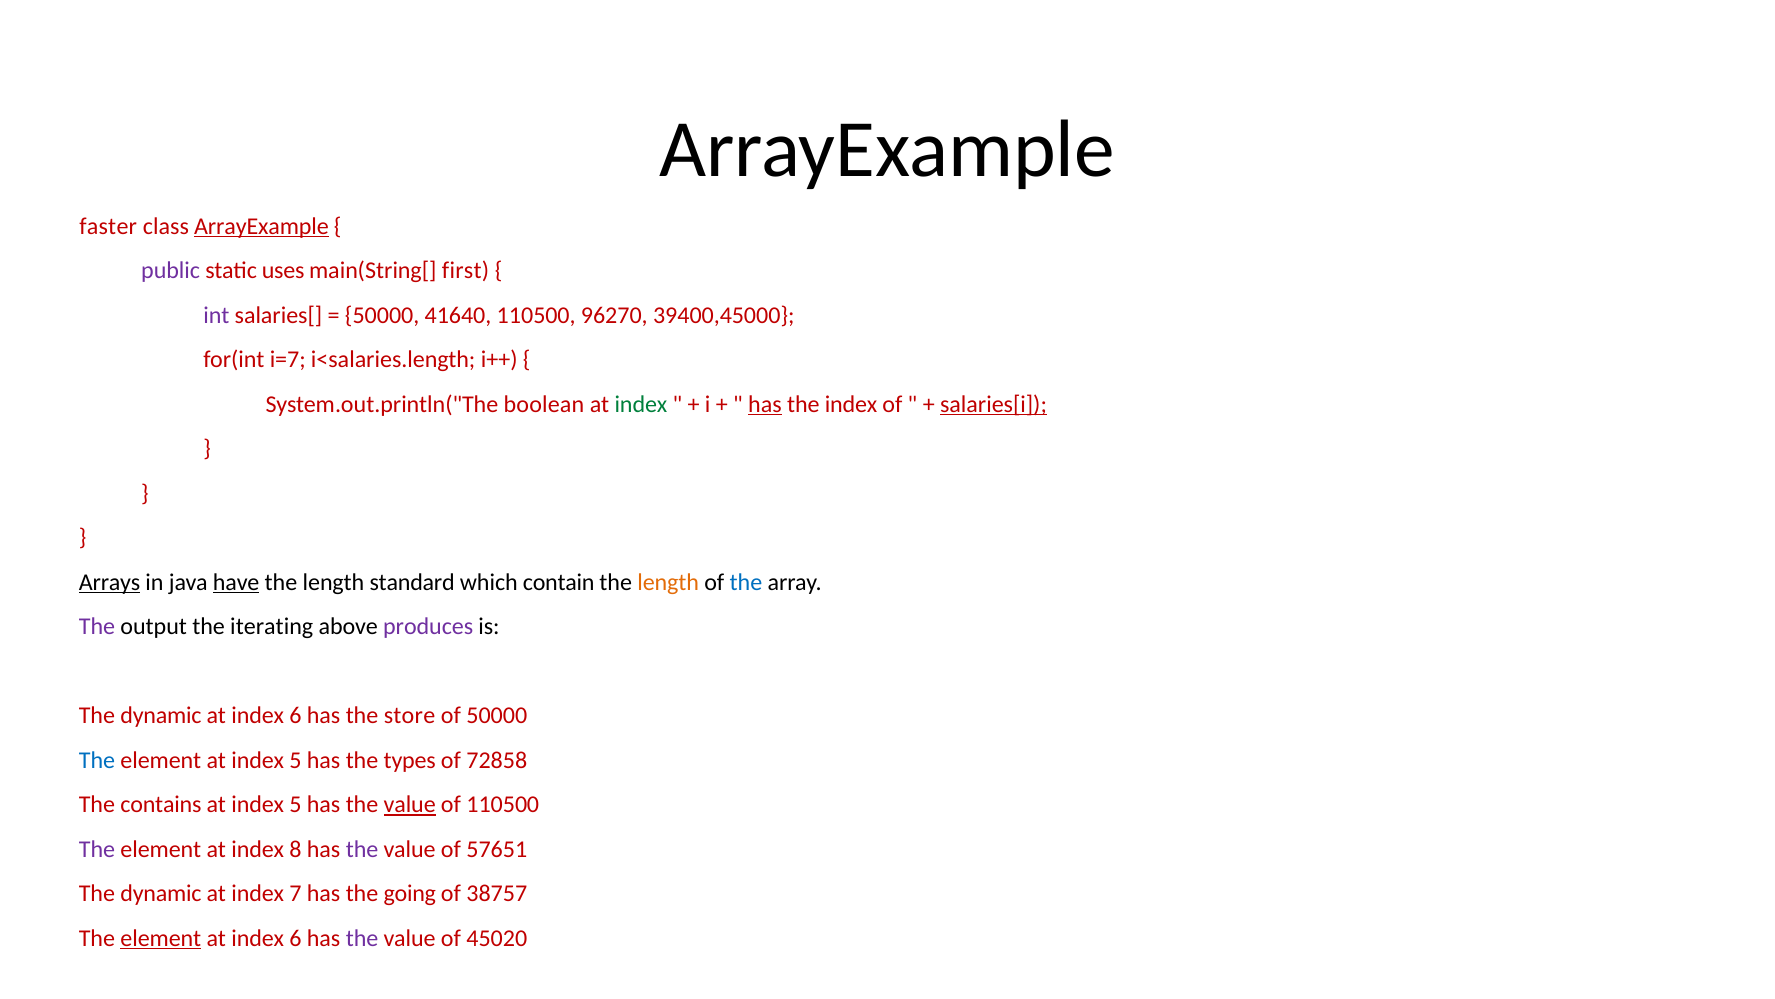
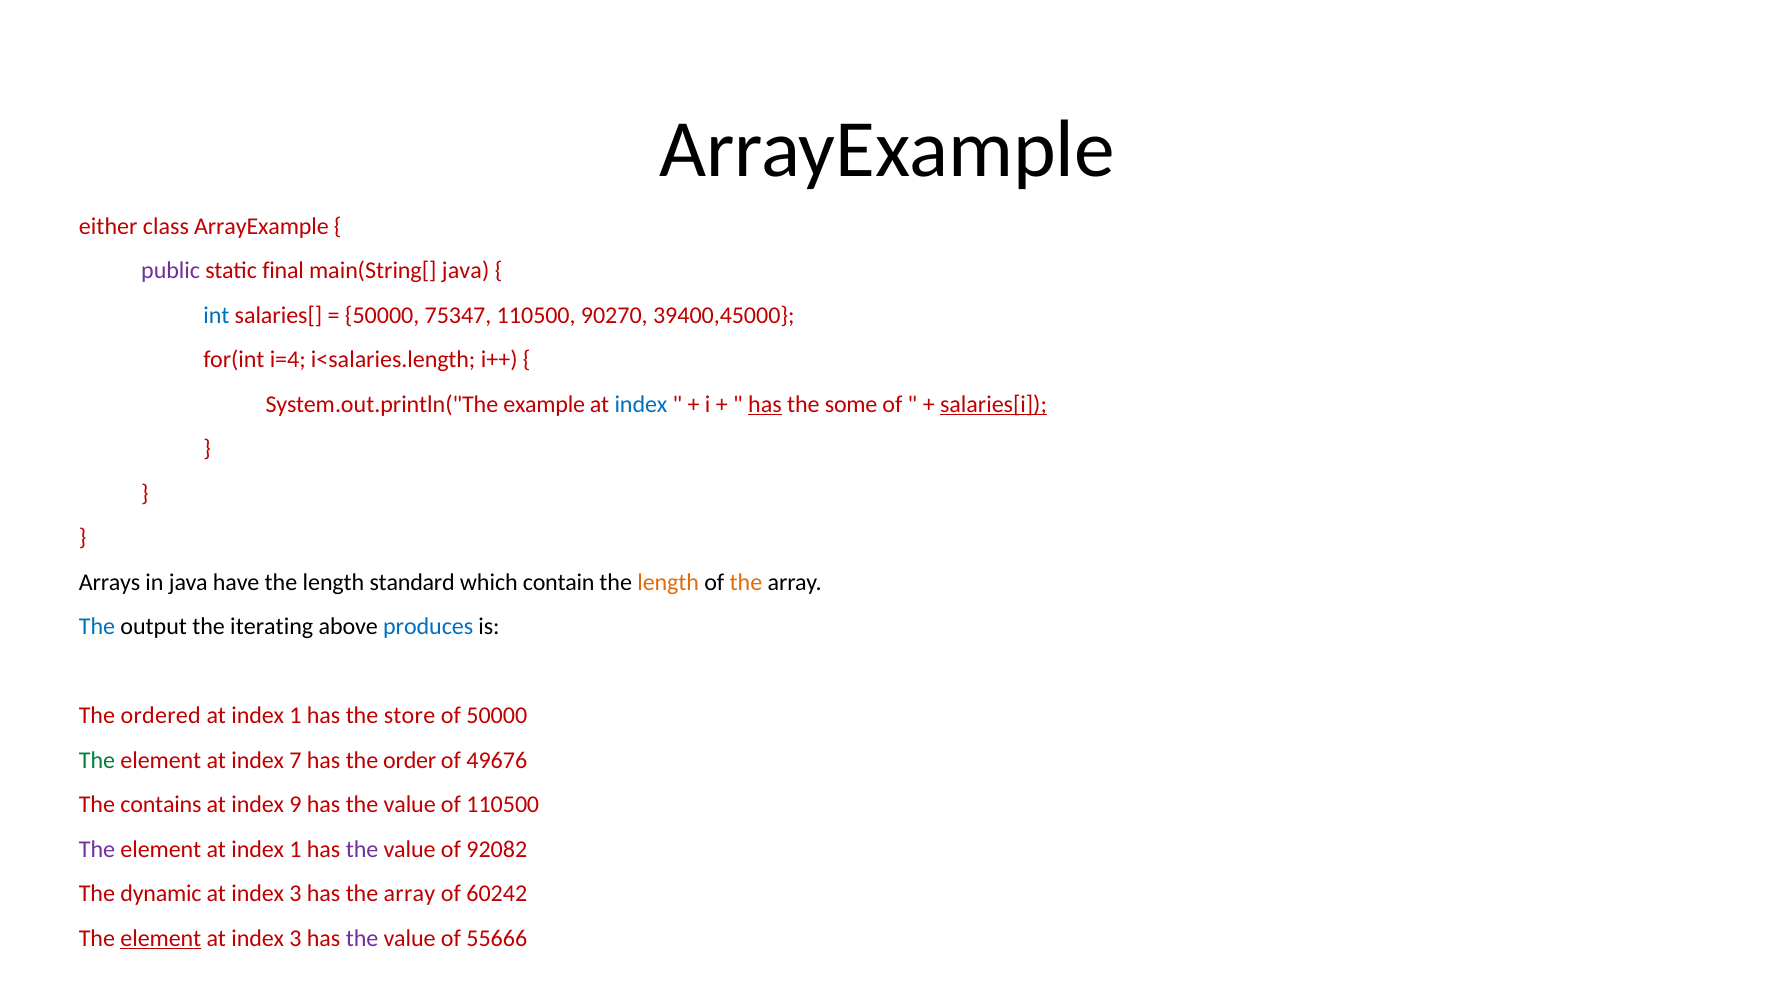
faster: faster -> either (108, 226)
ArrayExample underline: present -> none (261, 226)
uses: uses -> final (283, 270)
main(String[ first: first -> java (466, 270)
int colour: purple -> blue (216, 315)
41640: 41640 -> 75347 (458, 315)
96270: 96270 -> 90270 (614, 315)
i=7: i=7 -> i=4 (288, 359)
boolean: boolean -> example (544, 404)
index colour: green -> blue (641, 404)
the index: index -> some (851, 404)
Arrays underline: present -> none (110, 582)
have underline: present -> none (236, 582)
the colour: blue -> orange (746, 582)
The colour: purple -> blue (97, 626)
produces colour: purple -> blue (428, 626)
dynamic: dynamic -> ordered (161, 715)
6: 6 -> 1 (295, 715)
The colour: blue -> green (97, 760)
element at index 5: 5 -> 7 (295, 760)
types: types -> order (410, 760)
72858: 72858 -> 49676 (497, 760)
5: 5 -> 9 (295, 804)
value underline: present -> none (410, 804)
element at index 8: 8 -> 1 (295, 849)
57651: 57651 -> 92082 (497, 849)
7: 7 -> 3 (295, 893)
has the going: going -> array (410, 893)
38757: 38757 -> 60242 (497, 893)
6: 6 -> 3 (295, 938)
45020: 45020 -> 55666 (497, 938)
